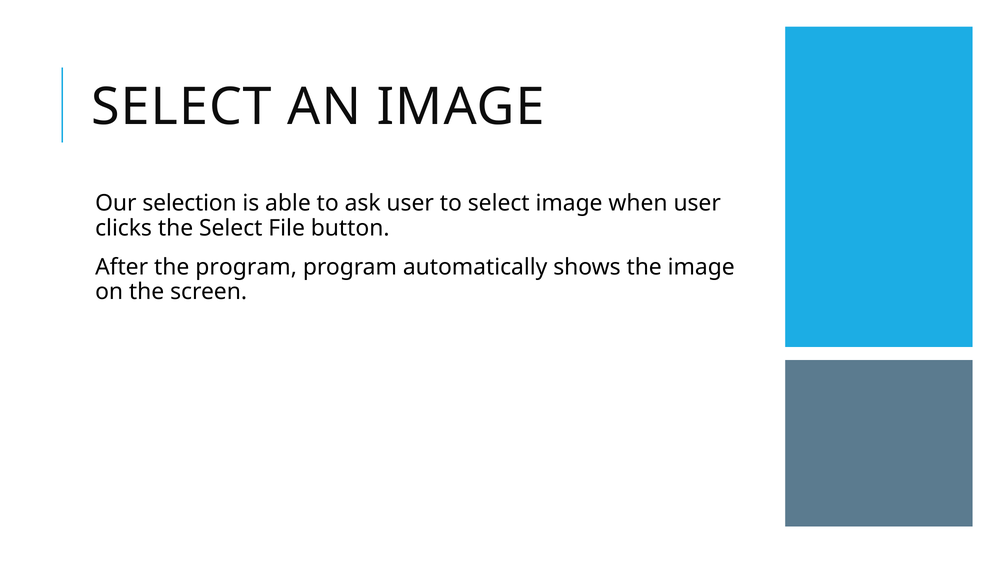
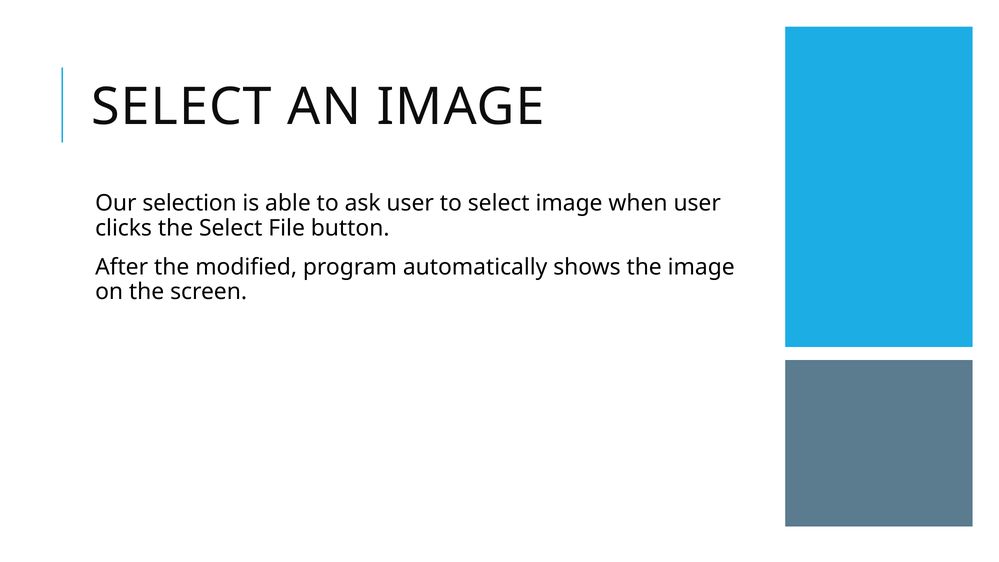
the program: program -> modified (246, 267)
